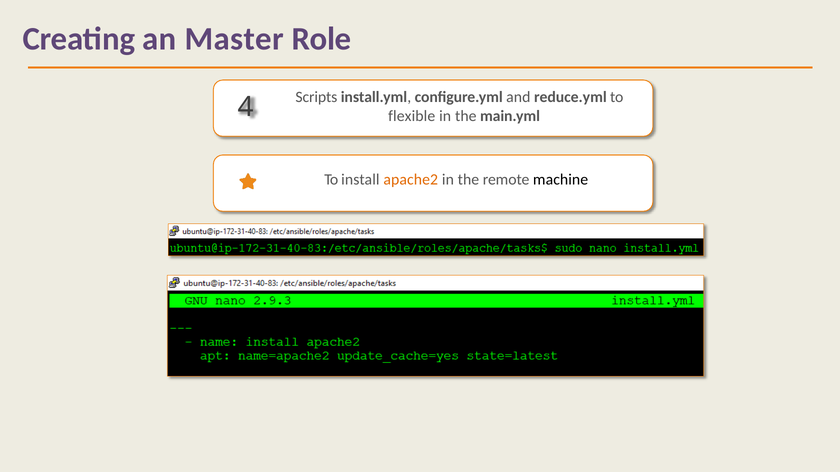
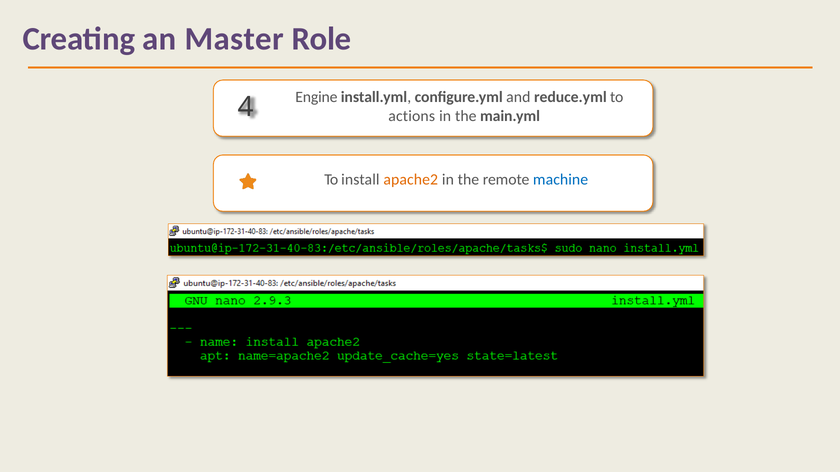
Scripts: Scripts -> Engine (316, 97)
flexible: flexible -> actions (412, 116)
machine colour: black -> blue (561, 180)
